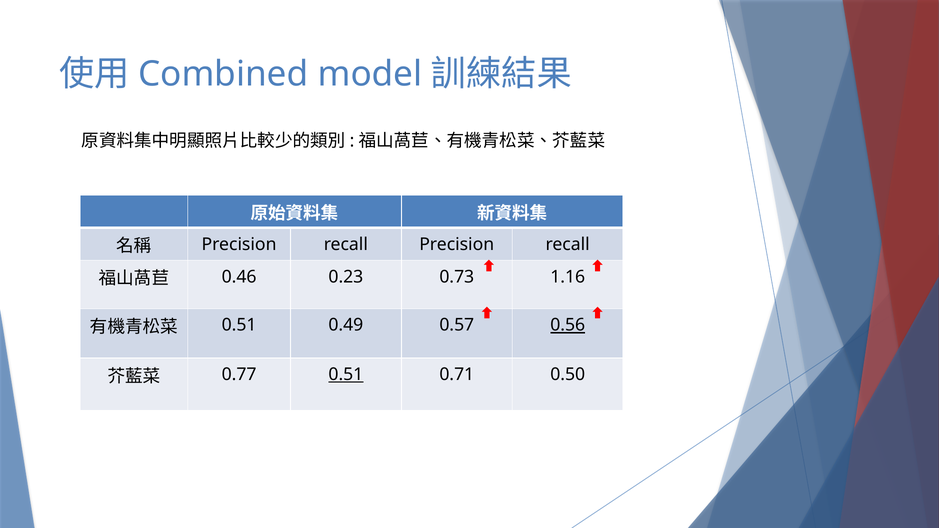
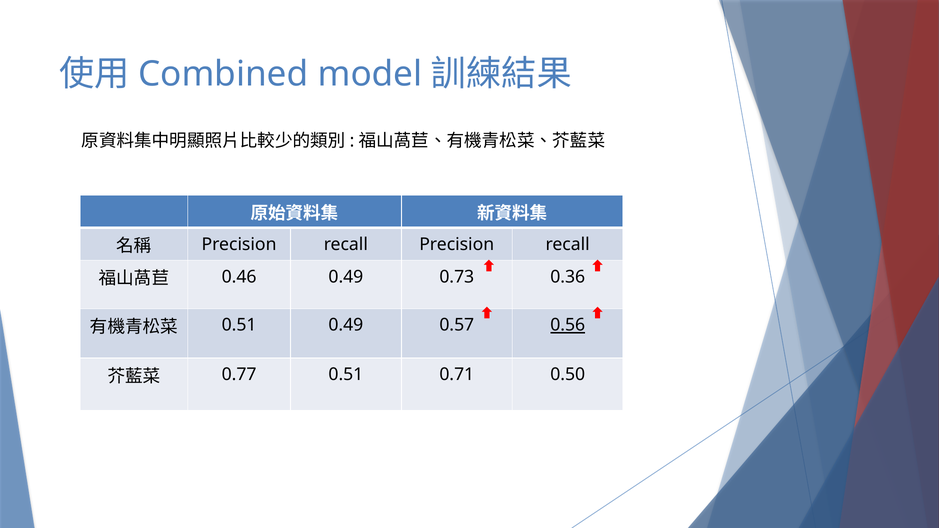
0.46 0.23: 0.23 -> 0.49 (346, 277)
1.16: 1.16 -> 0.36 (568, 277)
0.51 underline: present -> none (346, 375)
